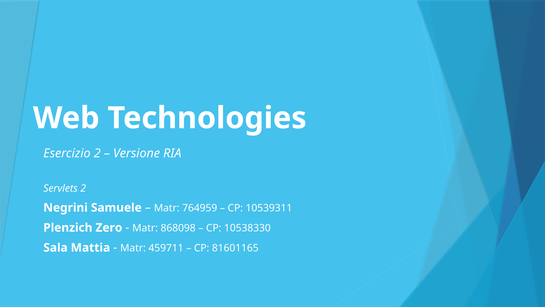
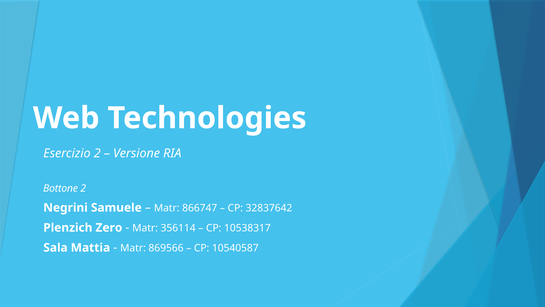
Servlets: Servlets -> Bottone (61, 188)
764959: 764959 -> 866747 (200, 208)
10539311: 10539311 -> 32837642 (269, 208)
868098: 868098 -> 356114 (178, 228)
10538330: 10538330 -> 10538317 (247, 228)
459711: 459711 -> 869566 (166, 248)
81601165: 81601165 -> 10540587 (235, 248)
